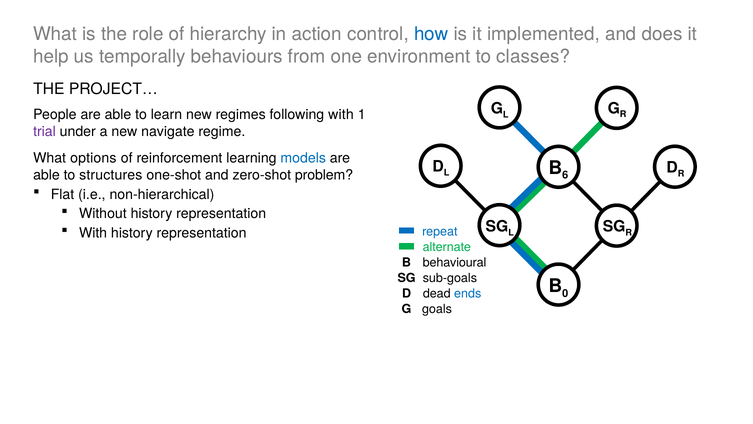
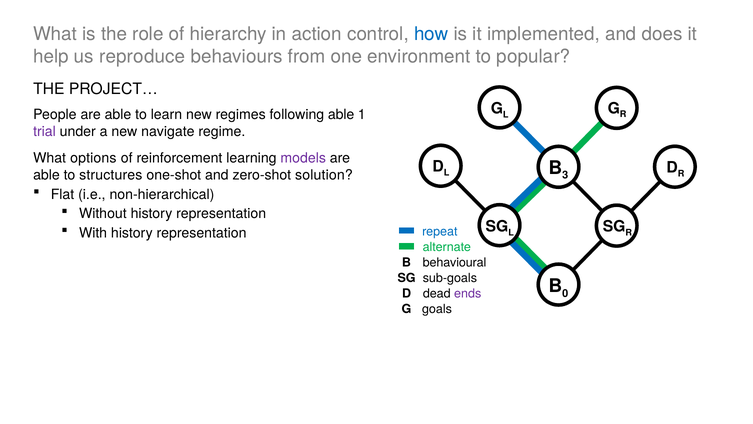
temporally: temporally -> reproduce (142, 57)
classes: classes -> popular (533, 57)
following with: with -> able (341, 115)
models colour: blue -> purple (303, 158)
6: 6 -> 3 (565, 175)
problem: problem -> solution (324, 175)
ends colour: blue -> purple (468, 293)
